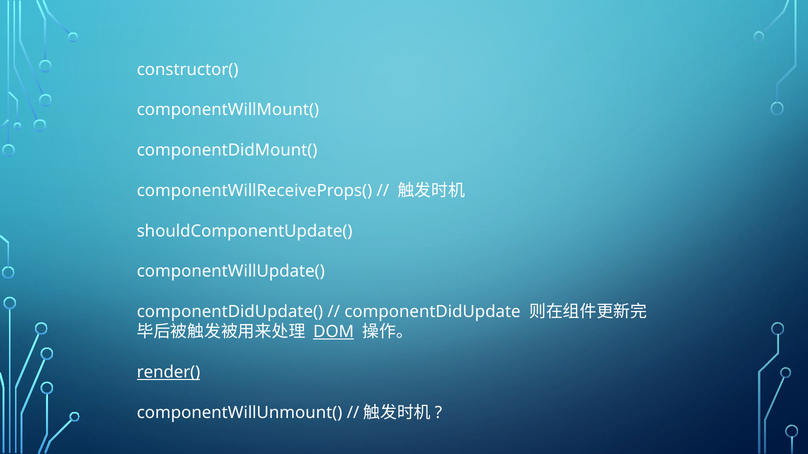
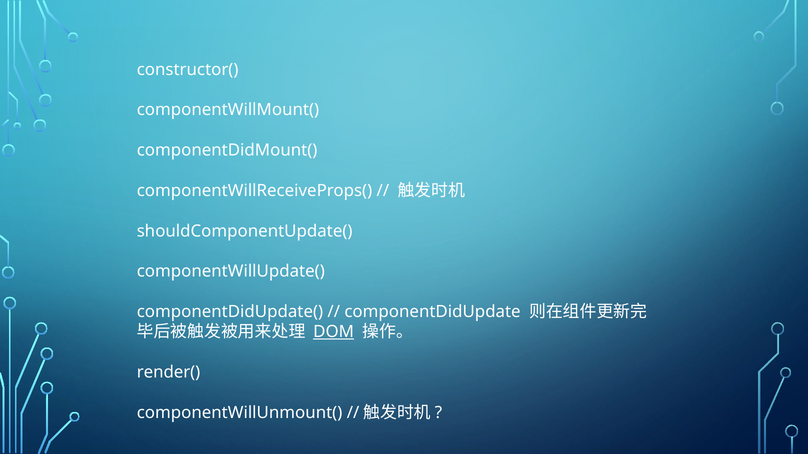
render( underline: present -> none (169, 373)
